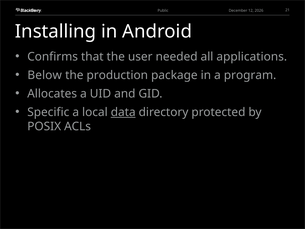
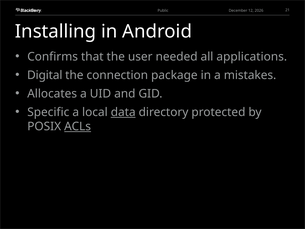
Below: Below -> Digital (45, 75)
production: production -> connection (117, 75)
program: program -> mistakes (250, 75)
ACLs underline: none -> present (78, 126)
